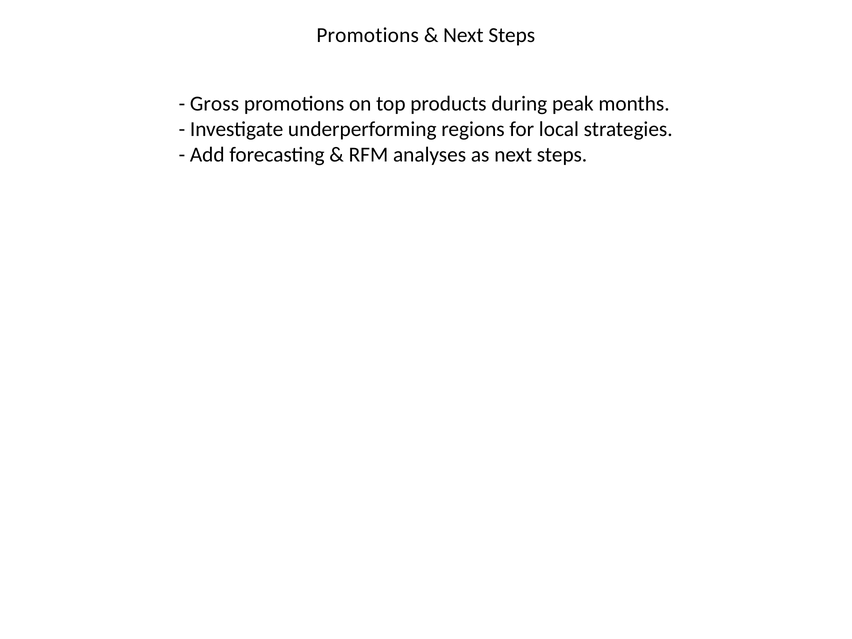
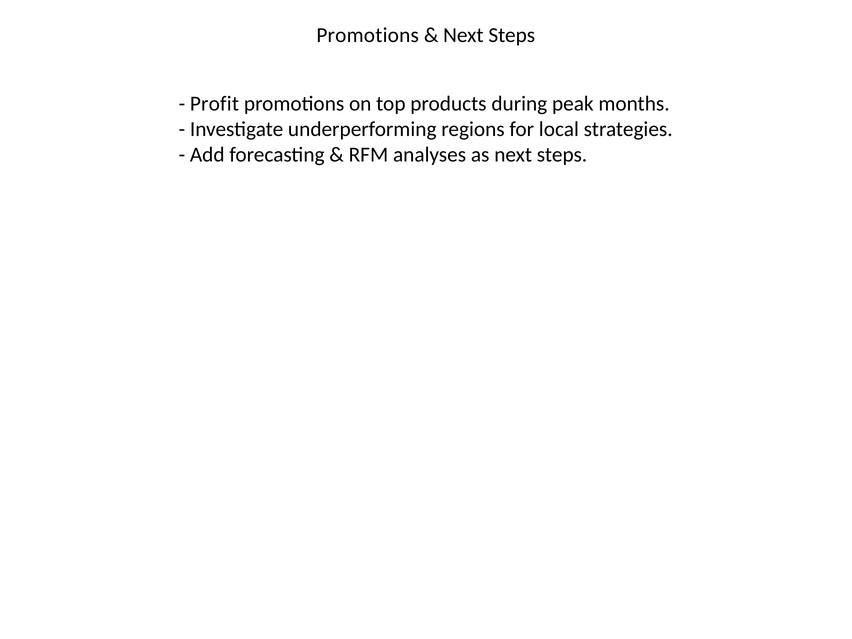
Gross: Gross -> Profit (214, 104)
